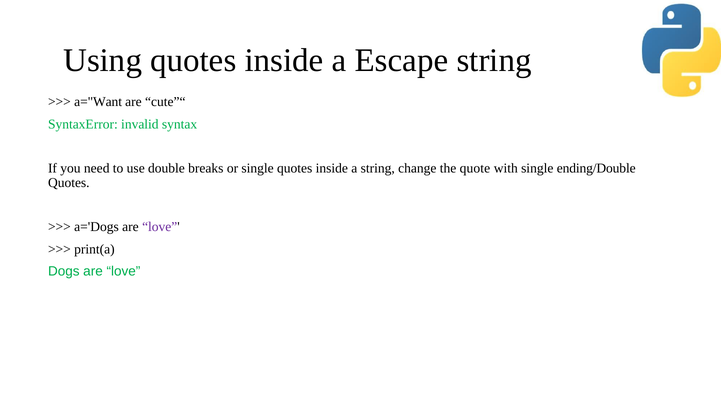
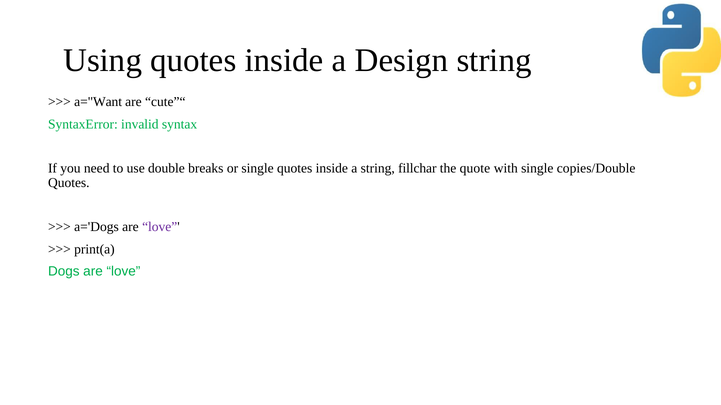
Escape: Escape -> Design (401, 61)
change: change -> fillchar (417, 168)
ending/Double: ending/Double -> copies/Double (596, 168)
